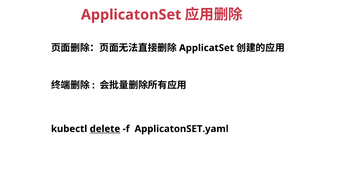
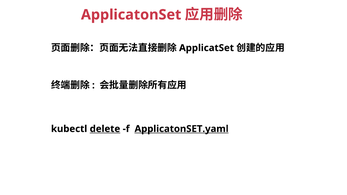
ApplicatonSET.yaml underline: none -> present (182, 129)
